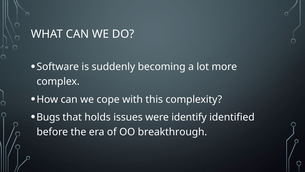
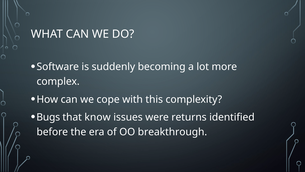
holds: holds -> know (98, 117)
identify: identify -> returns (189, 117)
